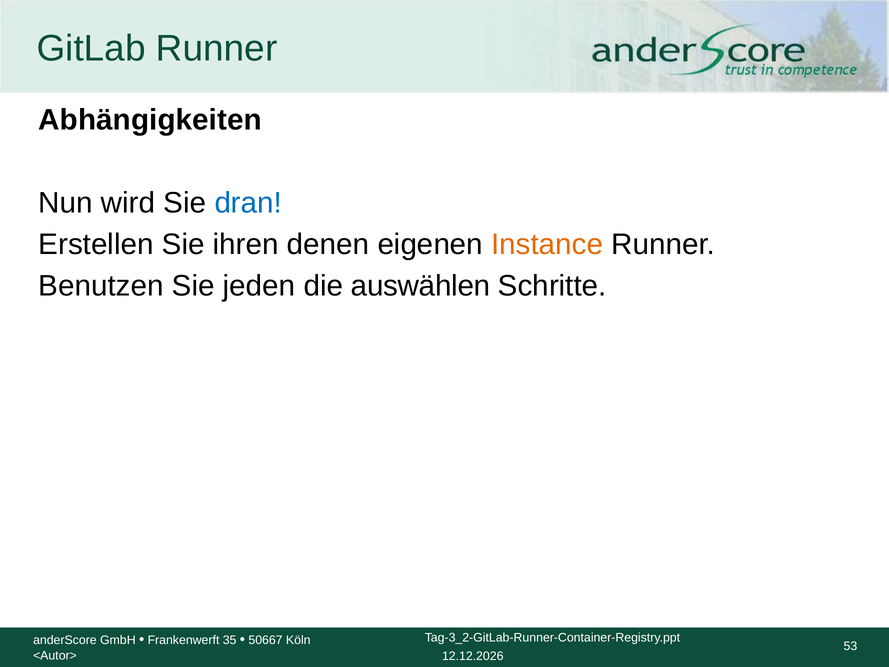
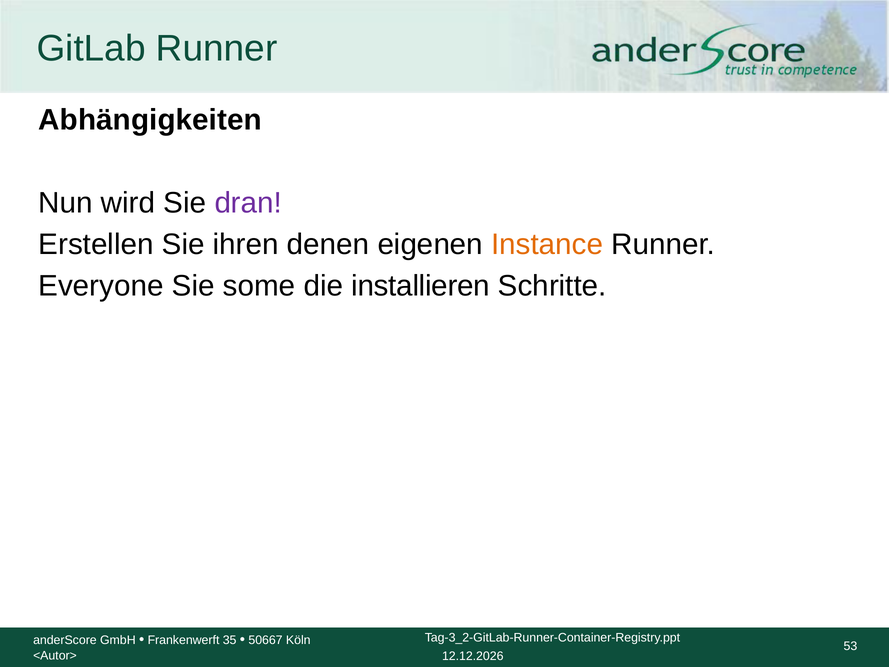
dran colour: blue -> purple (248, 203)
Benutzen: Benutzen -> Everyone (101, 286)
jeden: jeden -> some (259, 286)
auswählen: auswählen -> installieren (421, 286)
